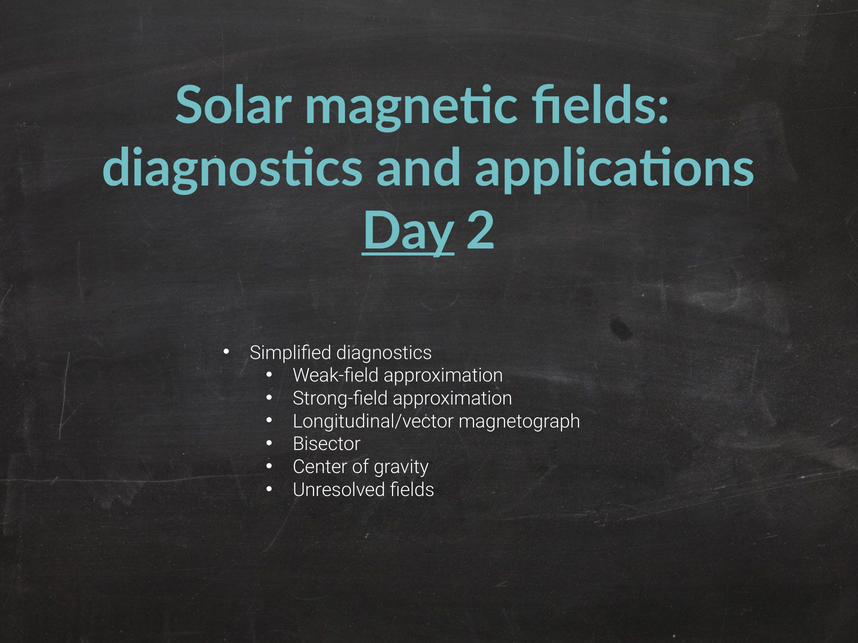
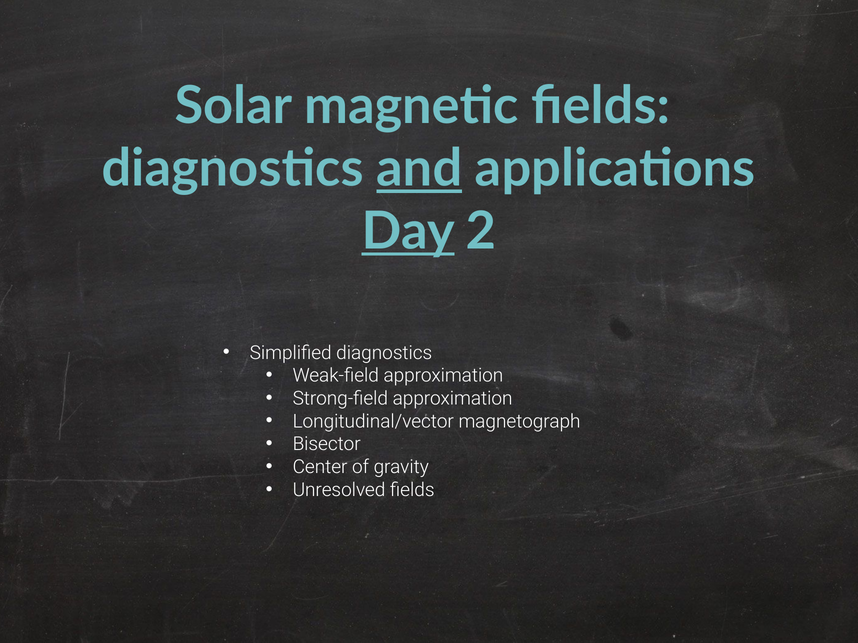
and underline: none -> present (419, 169)
